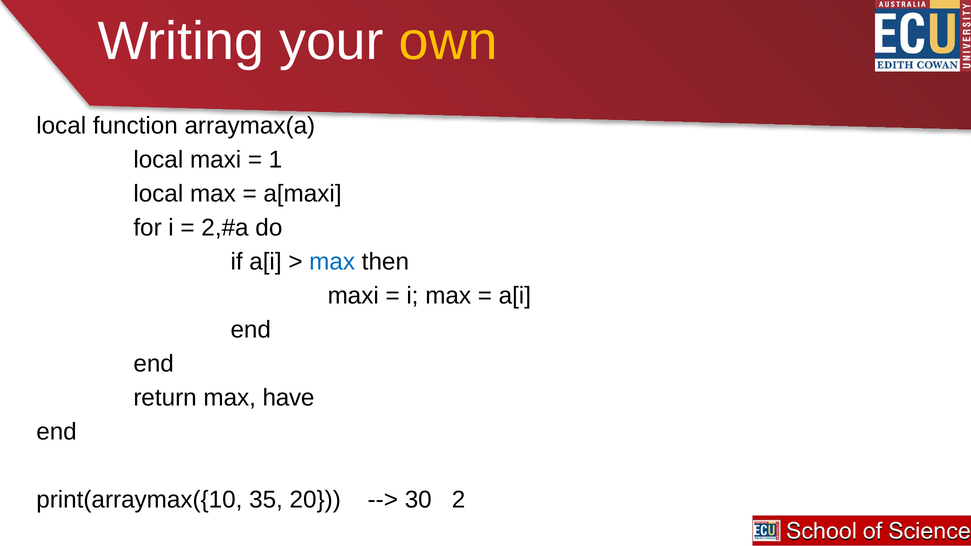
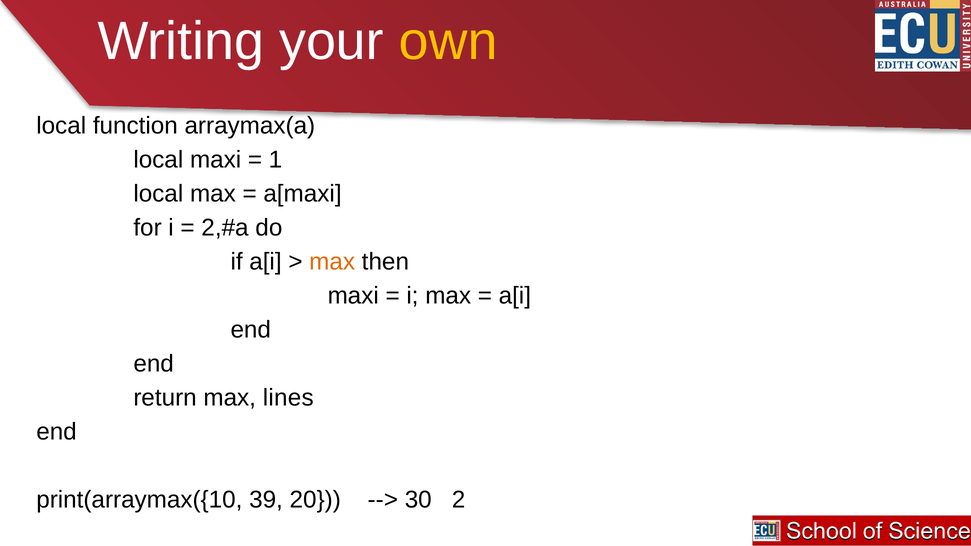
max colour: blue -> orange (332, 262)
have: have -> lines (288, 398)
35: 35 -> 39 (266, 500)
